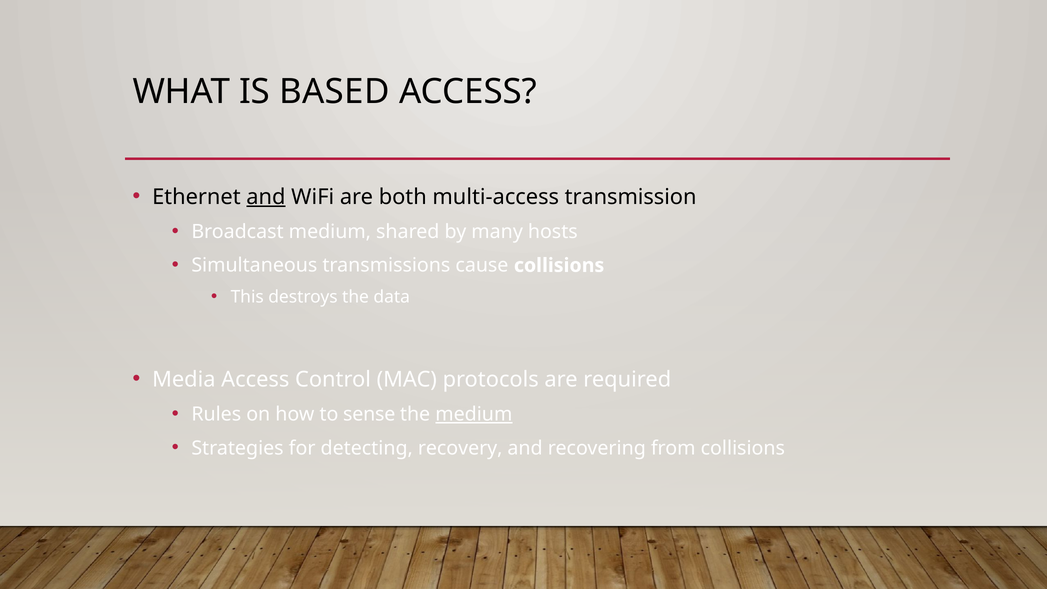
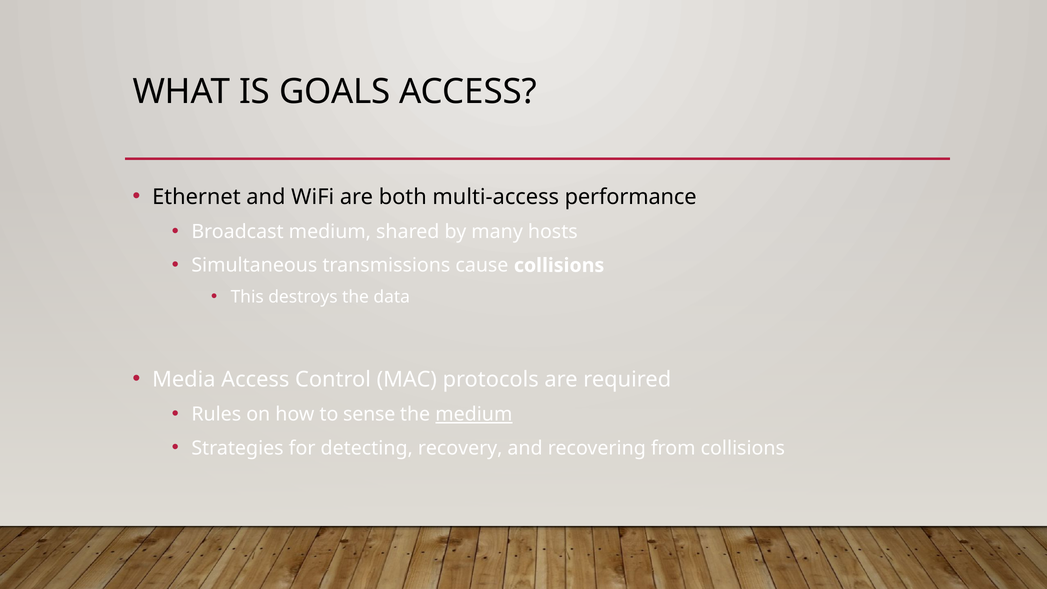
BASED: BASED -> GOALS (335, 92)
and underline: present -> none (266, 197)
transmission: transmission -> performance (631, 197)
